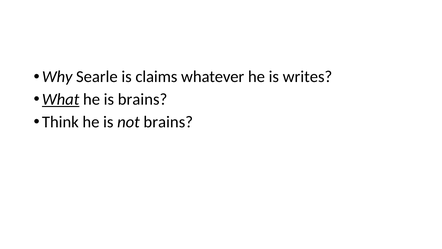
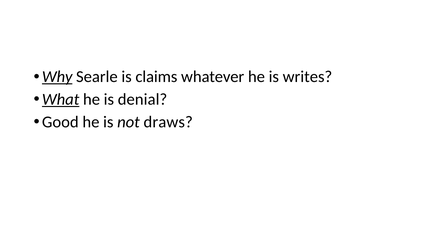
Why underline: none -> present (57, 77)
is brains: brains -> denial (143, 99)
Think: Think -> Good (60, 122)
not brains: brains -> draws (168, 122)
